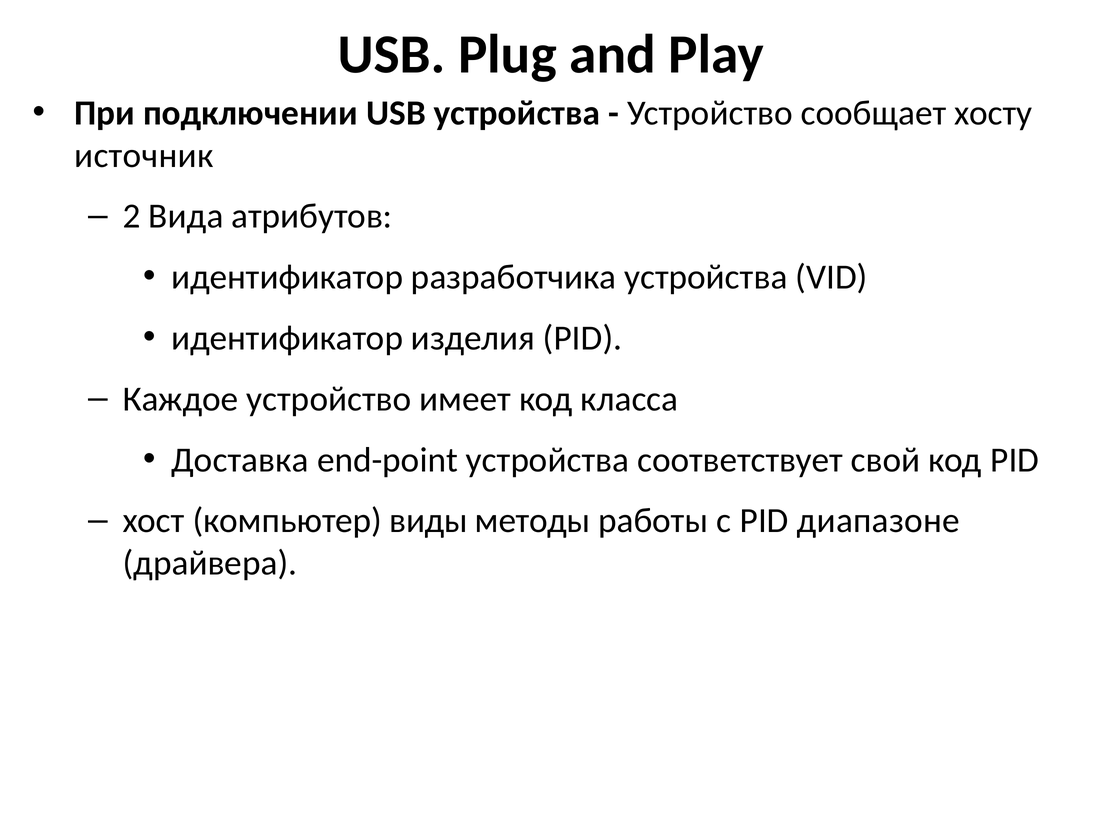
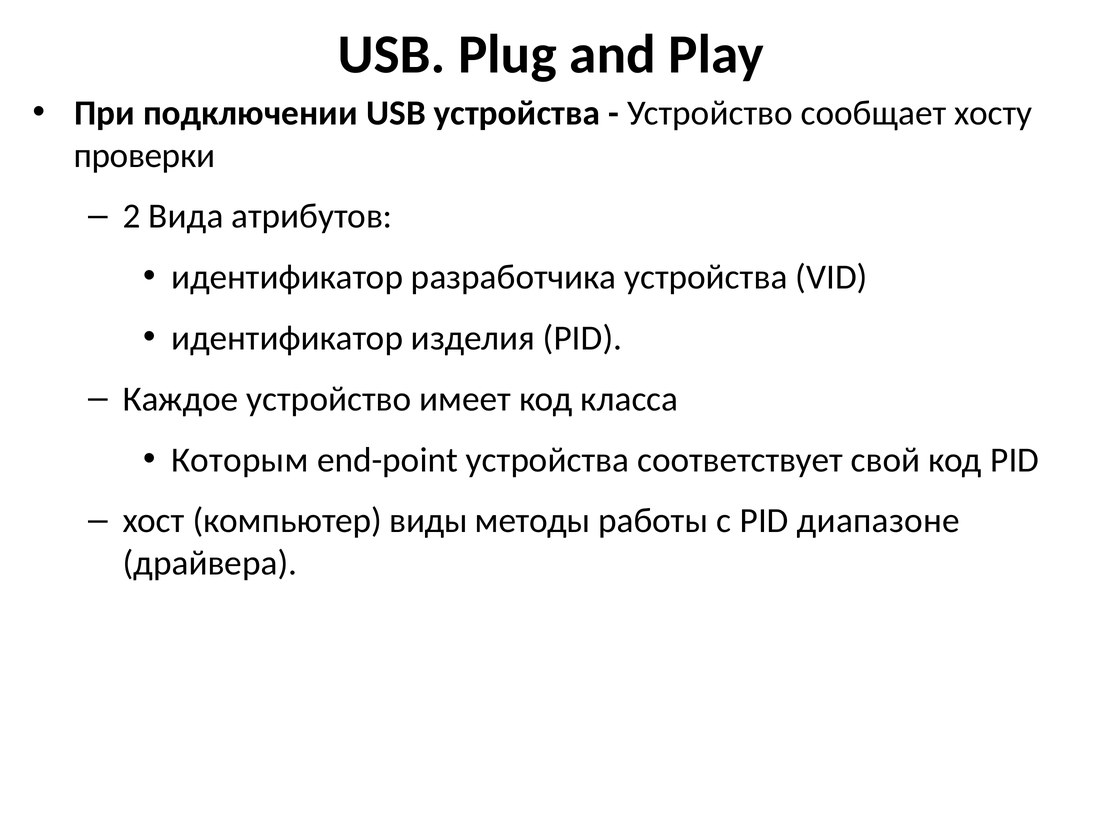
источник: источник -> проверки (144, 156)
Доставка: Доставка -> Которым (240, 460)
